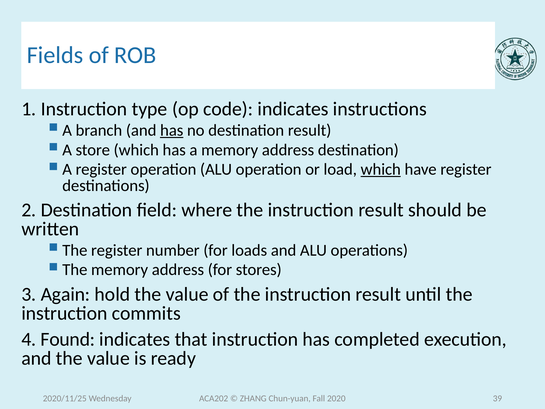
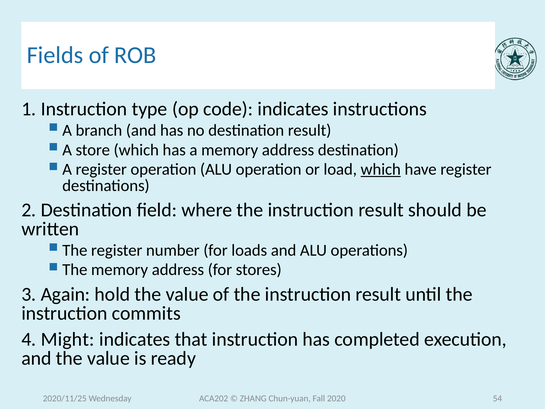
has underline: present -> none (172, 130)
Found: Found -> Might (68, 339)
39: 39 -> 54 (497, 398)
